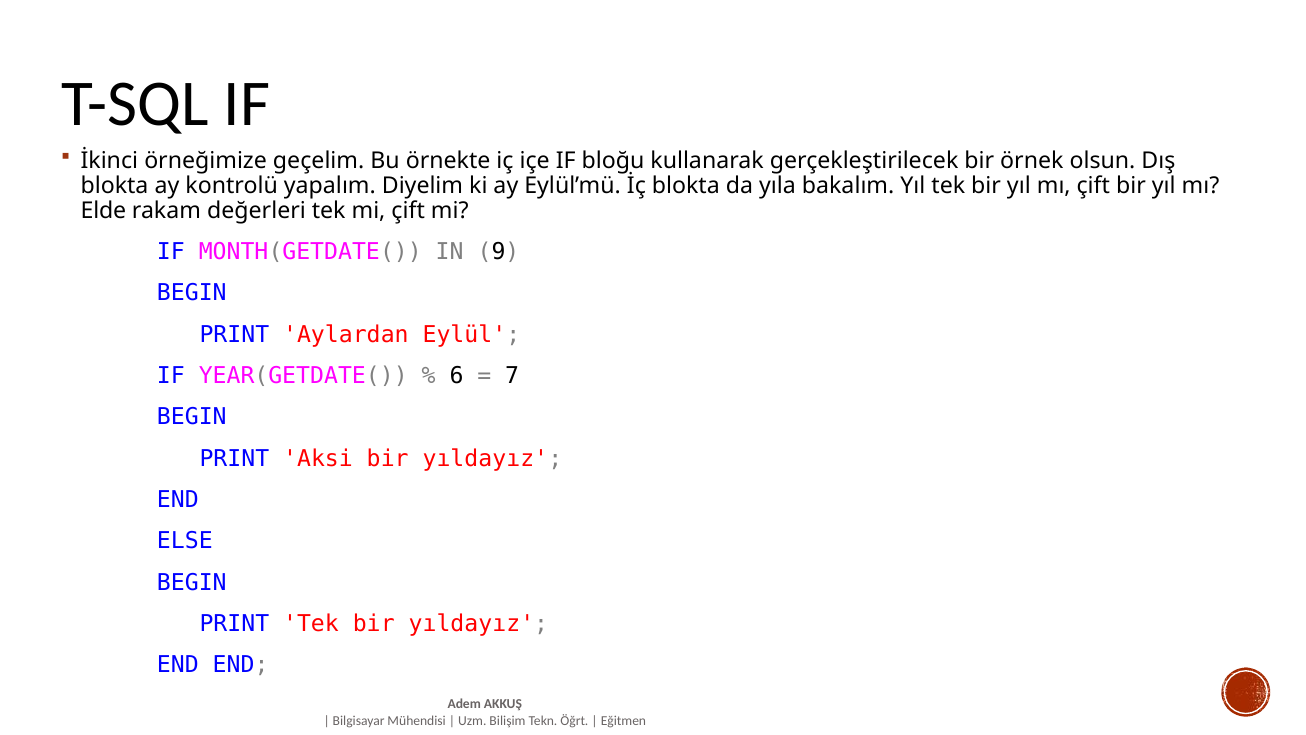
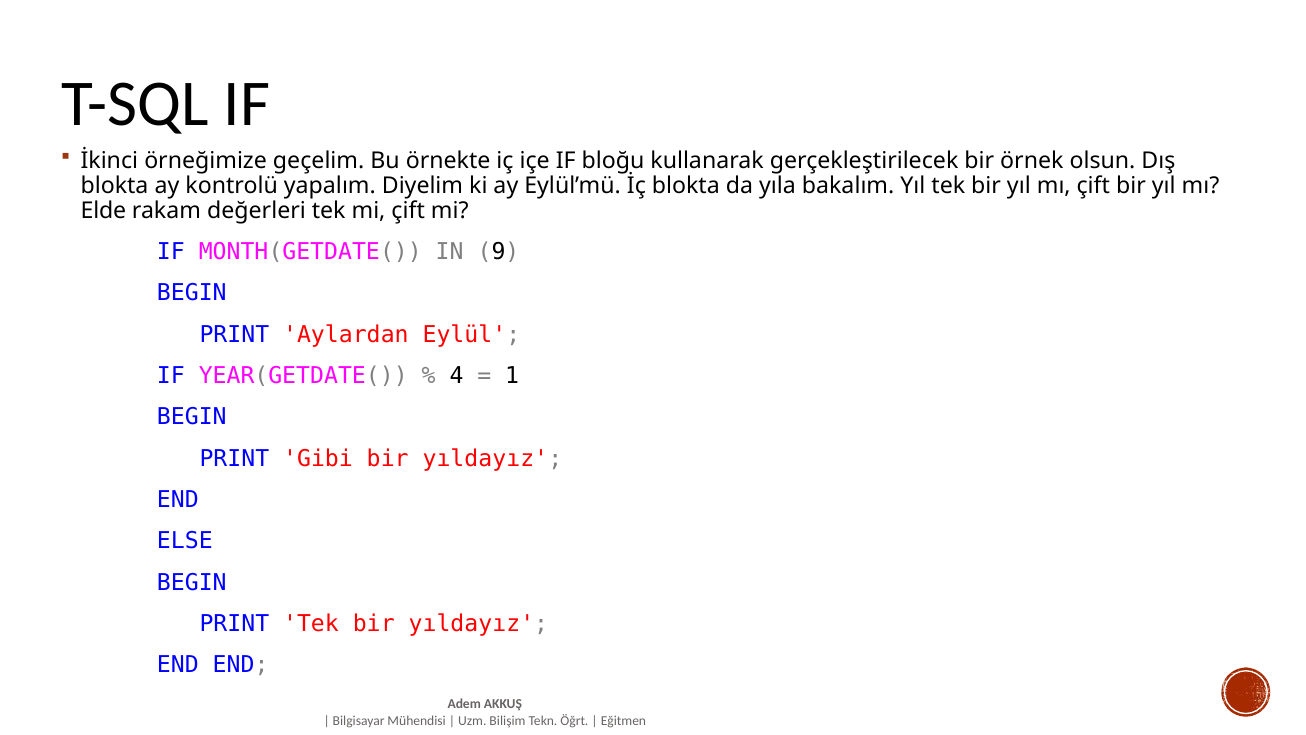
6: 6 -> 4 (457, 376)
7: 7 -> 1 (512, 376)
Aksi: Aksi -> Gibi (318, 458)
